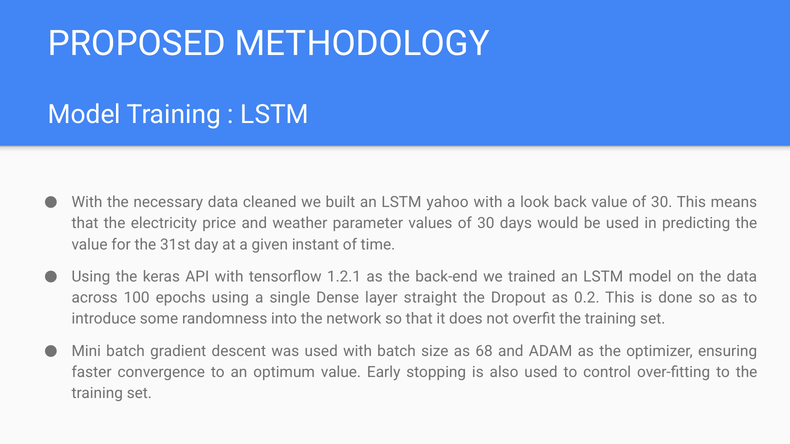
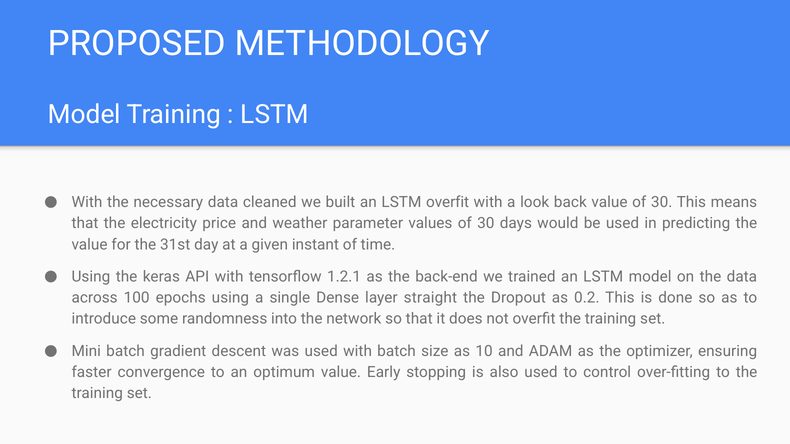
LSTM yahoo: yahoo -> overfit (448, 202)
68: 68 -> 10 (484, 351)
